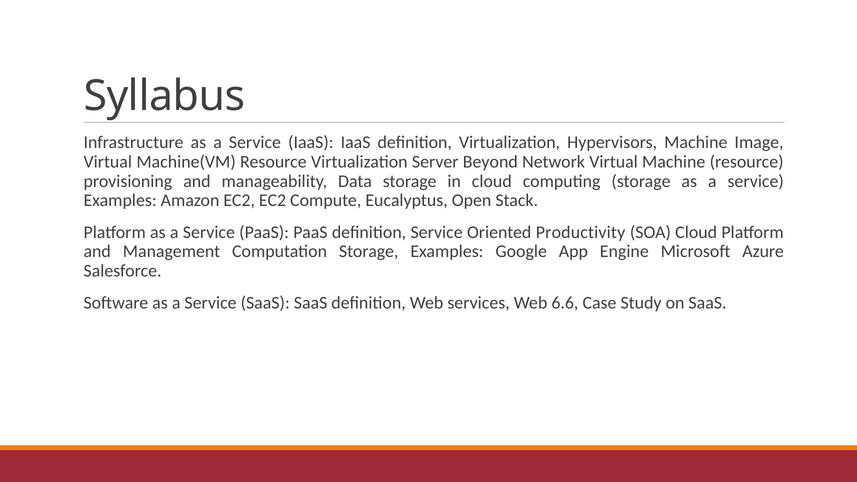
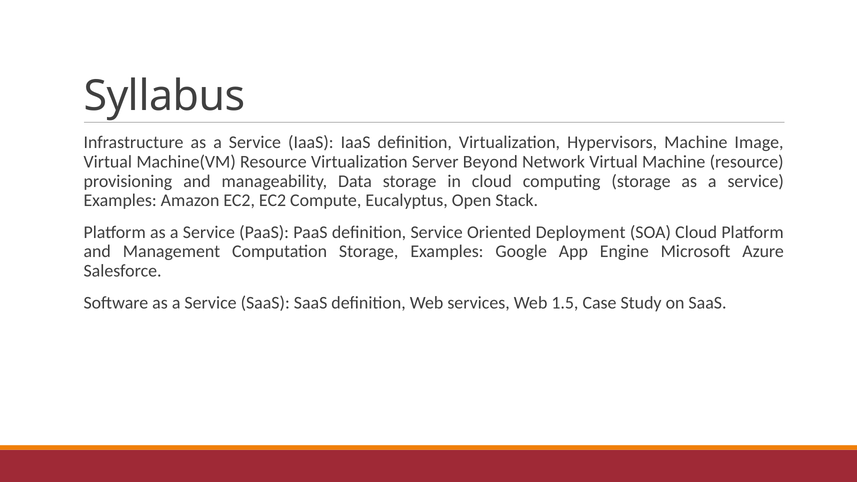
Productivity: Productivity -> Deployment (581, 232)
6.6: 6.6 -> 1.5 (565, 303)
